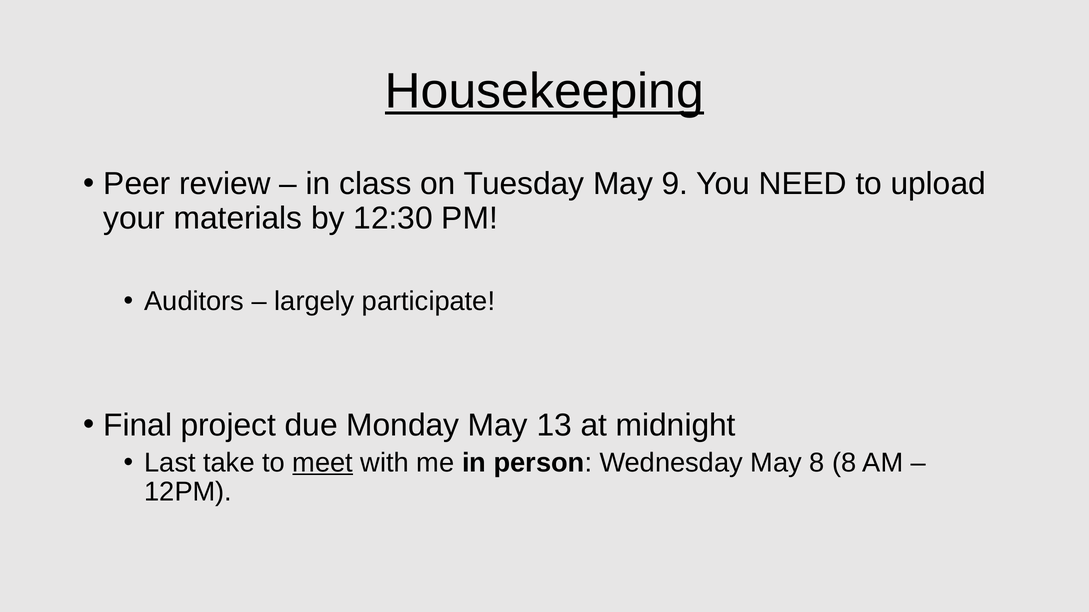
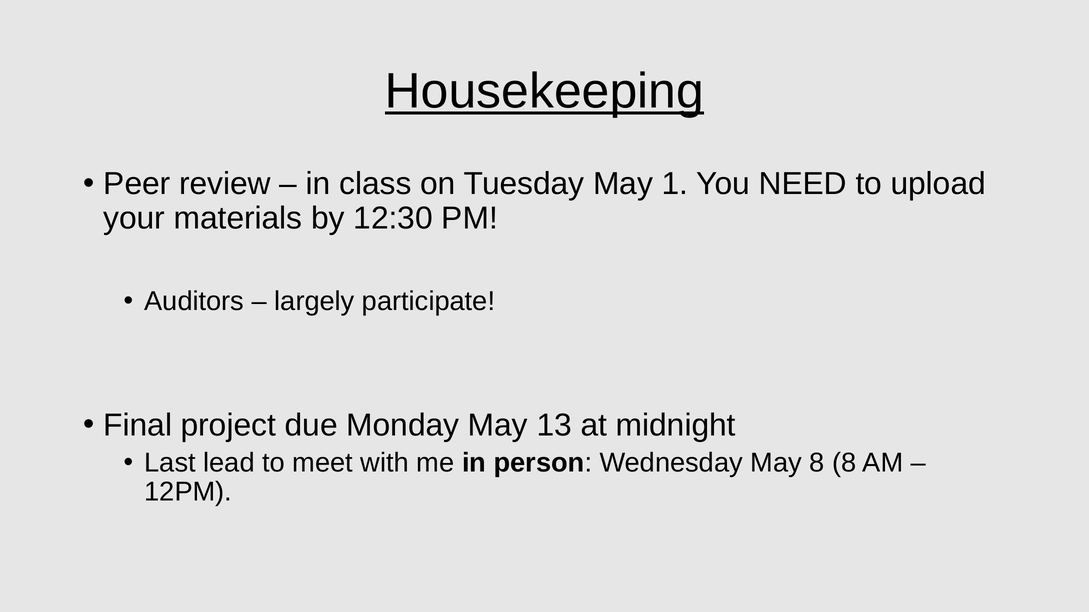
9: 9 -> 1 (675, 184)
take: take -> lead (229, 463)
meet underline: present -> none (323, 463)
